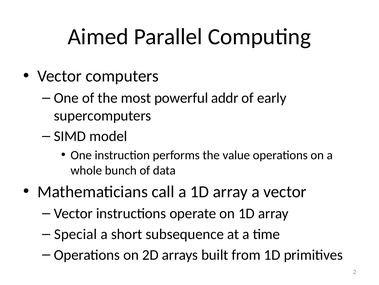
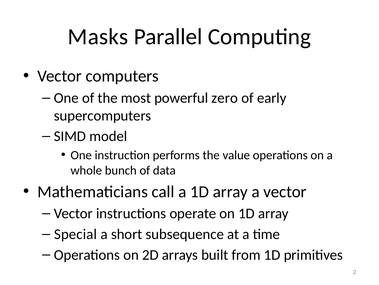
Aimed: Aimed -> Masks (98, 37)
addr: addr -> zero (225, 98)
